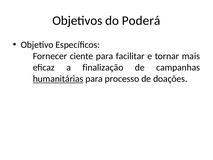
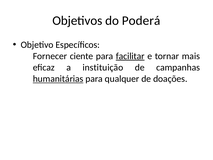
facilitar underline: none -> present (130, 56)
finalização: finalização -> instituição (103, 67)
processo: processo -> qualquer (122, 79)
